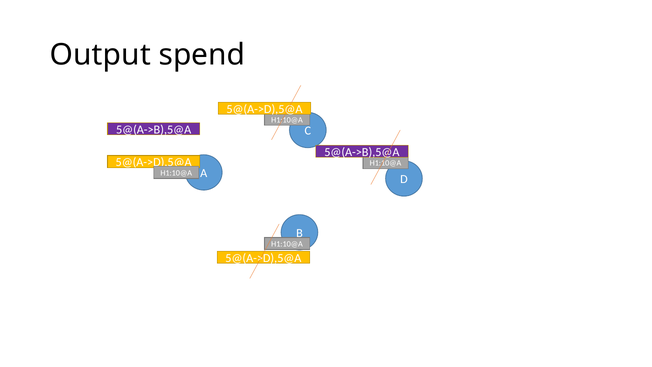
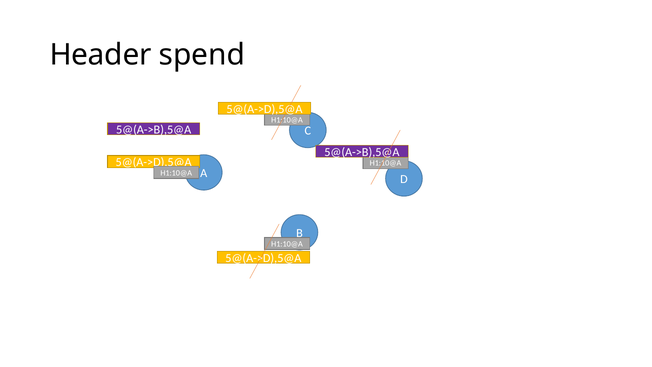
Output: Output -> Header (100, 55)
